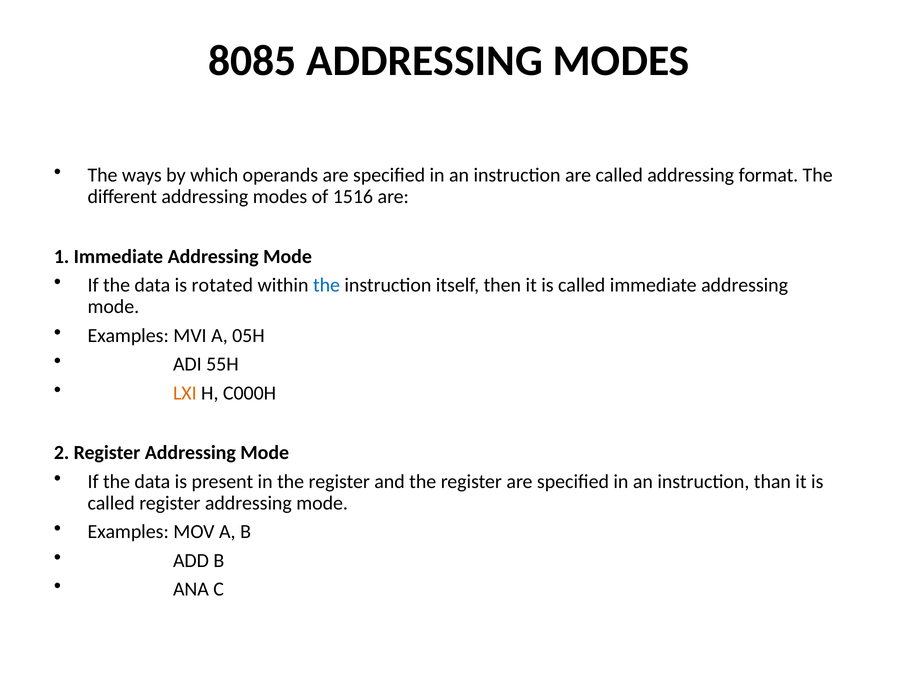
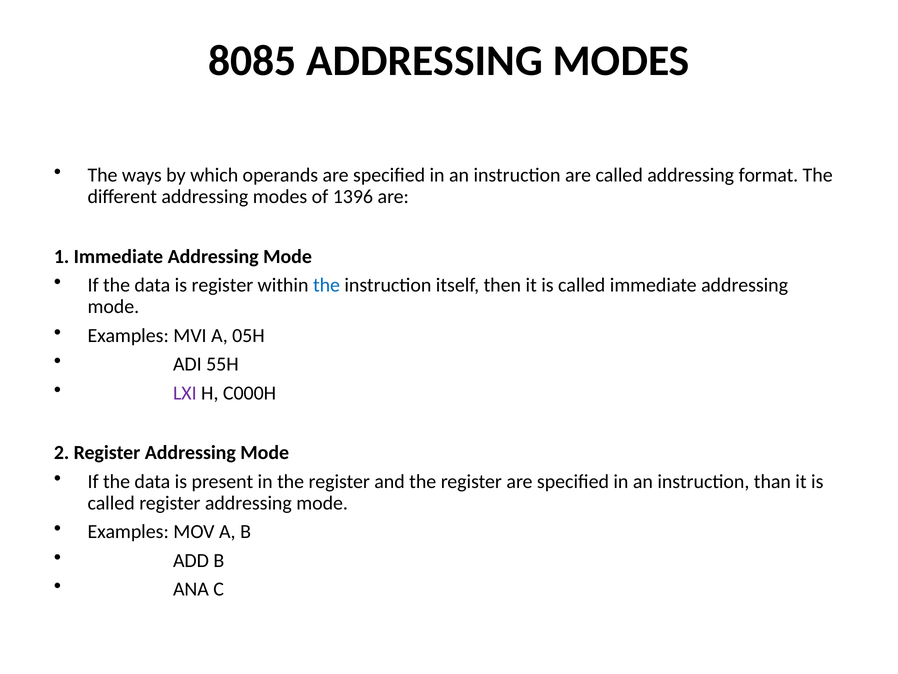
1516: 1516 -> 1396 (353, 197)
is rotated: rotated -> register (222, 285)
LXI colour: orange -> purple (185, 393)
